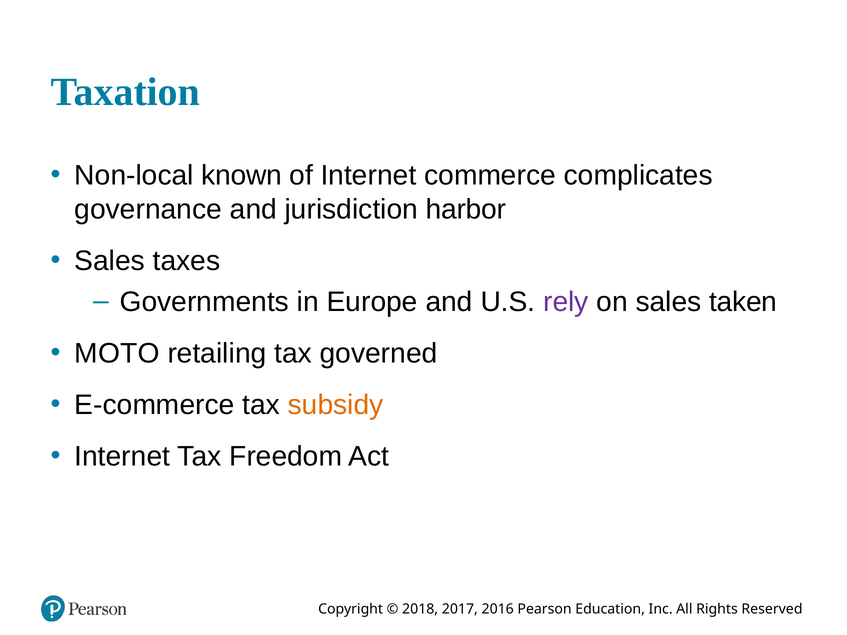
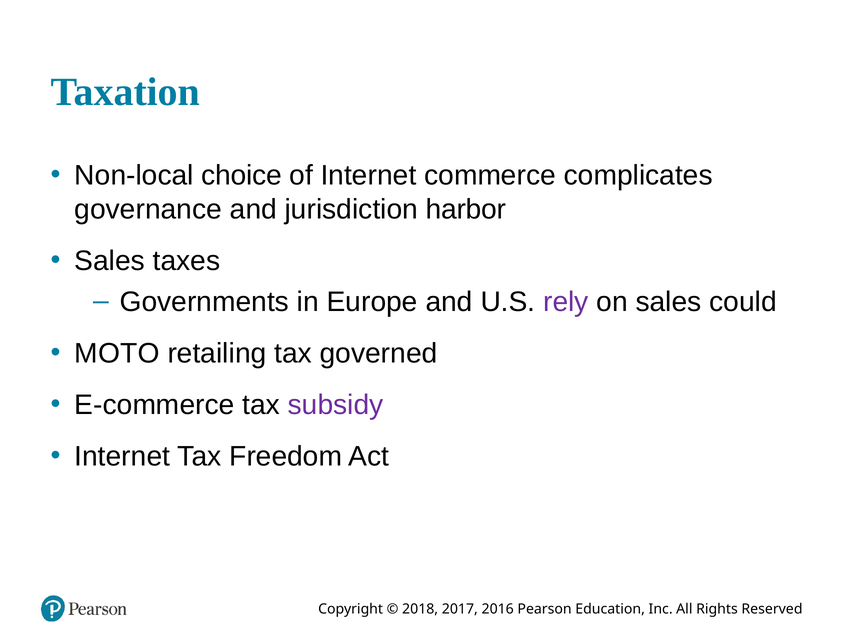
known: known -> choice (242, 176)
taken: taken -> could (743, 302)
subsidy colour: orange -> purple (336, 405)
